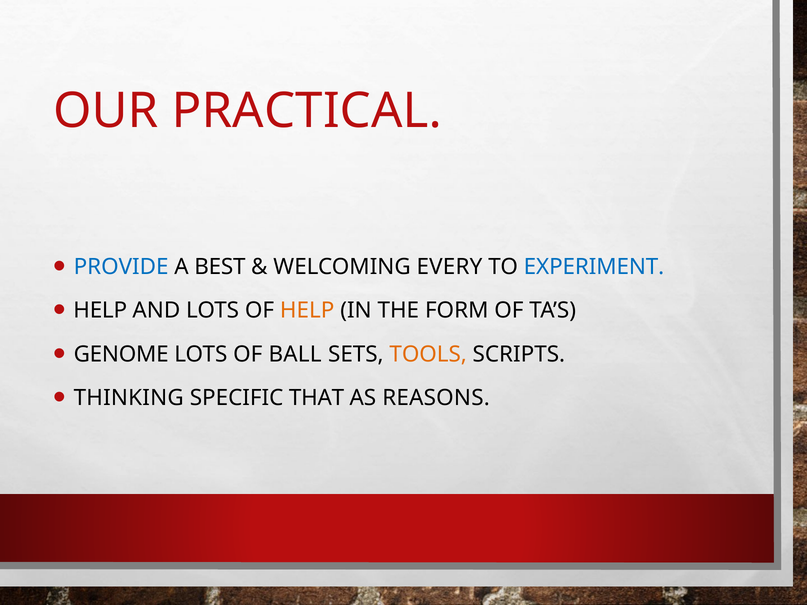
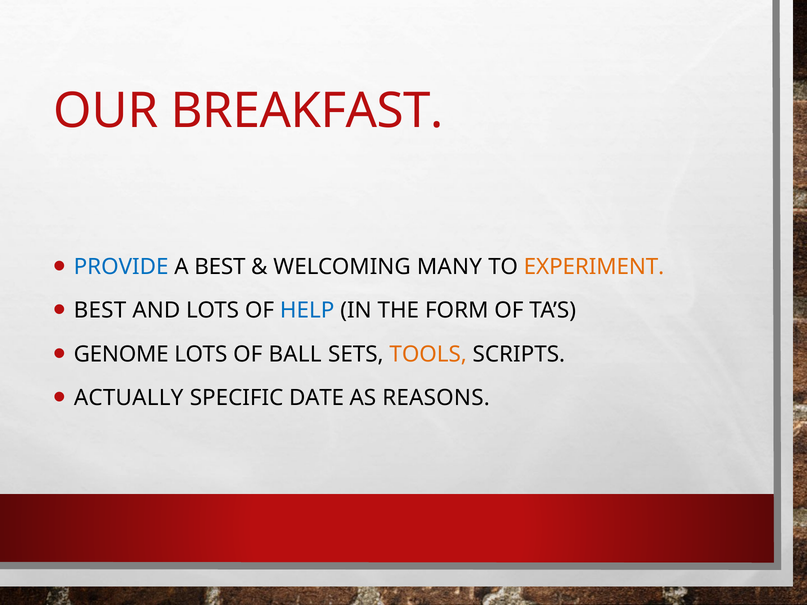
PRACTICAL: PRACTICAL -> BREAKFAST (307, 111)
EVERY: EVERY -> MANY (449, 267)
EXPERIMENT colour: blue -> orange (594, 267)
HELP: HELP -> BEST (100, 311)
HELP colour: orange -> blue (307, 311)
THINKING: THINKING -> ACTUALLY (129, 398)
THAT: THAT -> DATE (317, 398)
